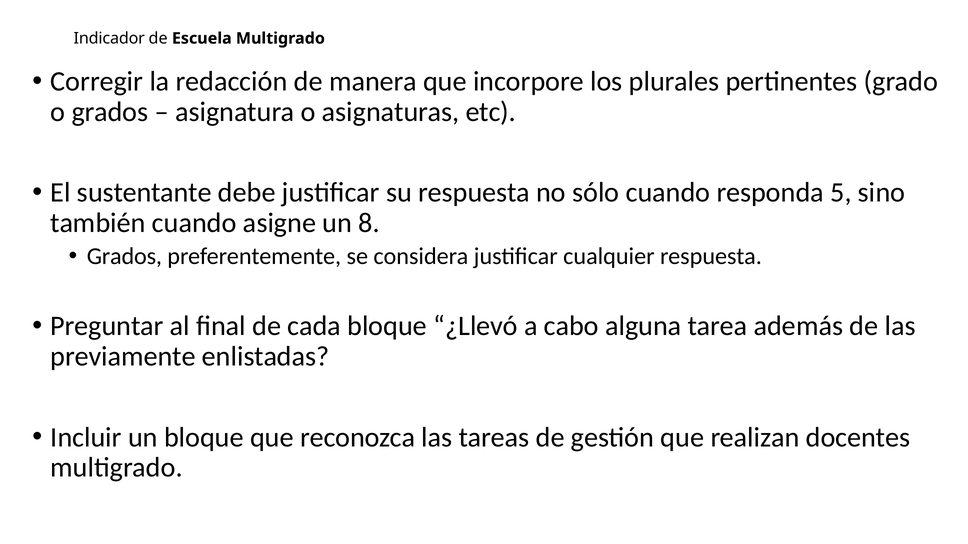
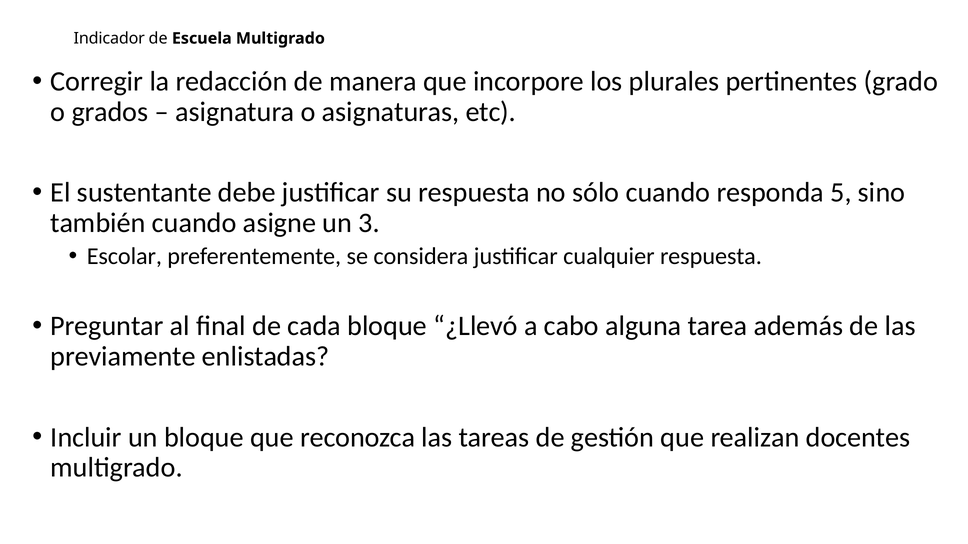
8: 8 -> 3 (369, 223)
Grados: Grados -> Escolar (124, 257)
